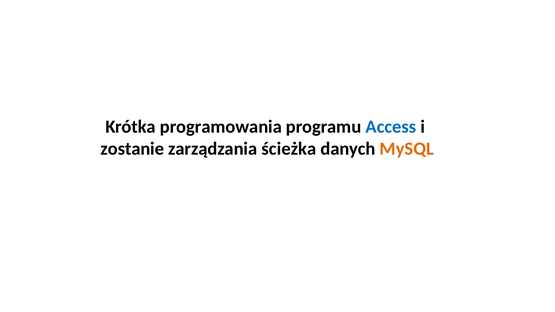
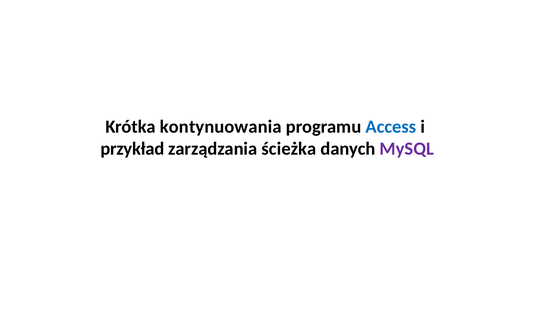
programowania: programowania -> kontynuowania (221, 127)
zostanie: zostanie -> przykład (132, 149)
MySQL colour: orange -> purple (407, 149)
